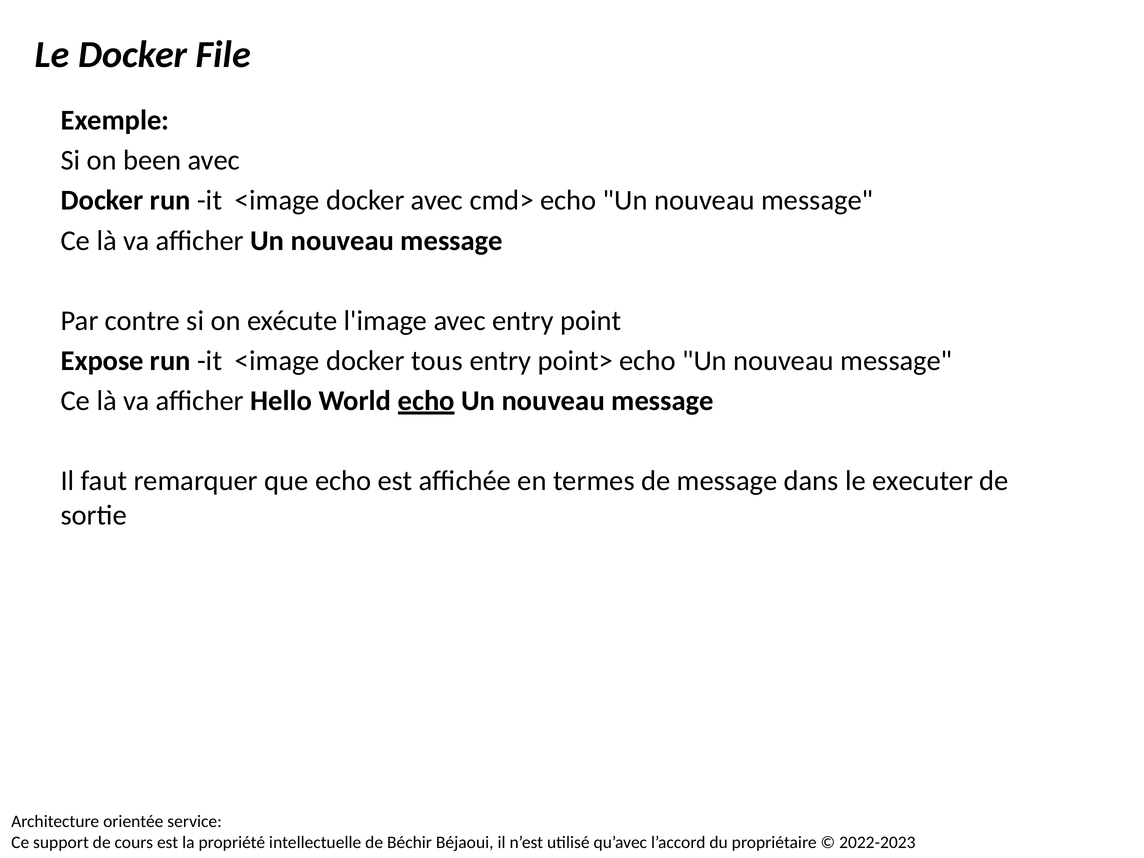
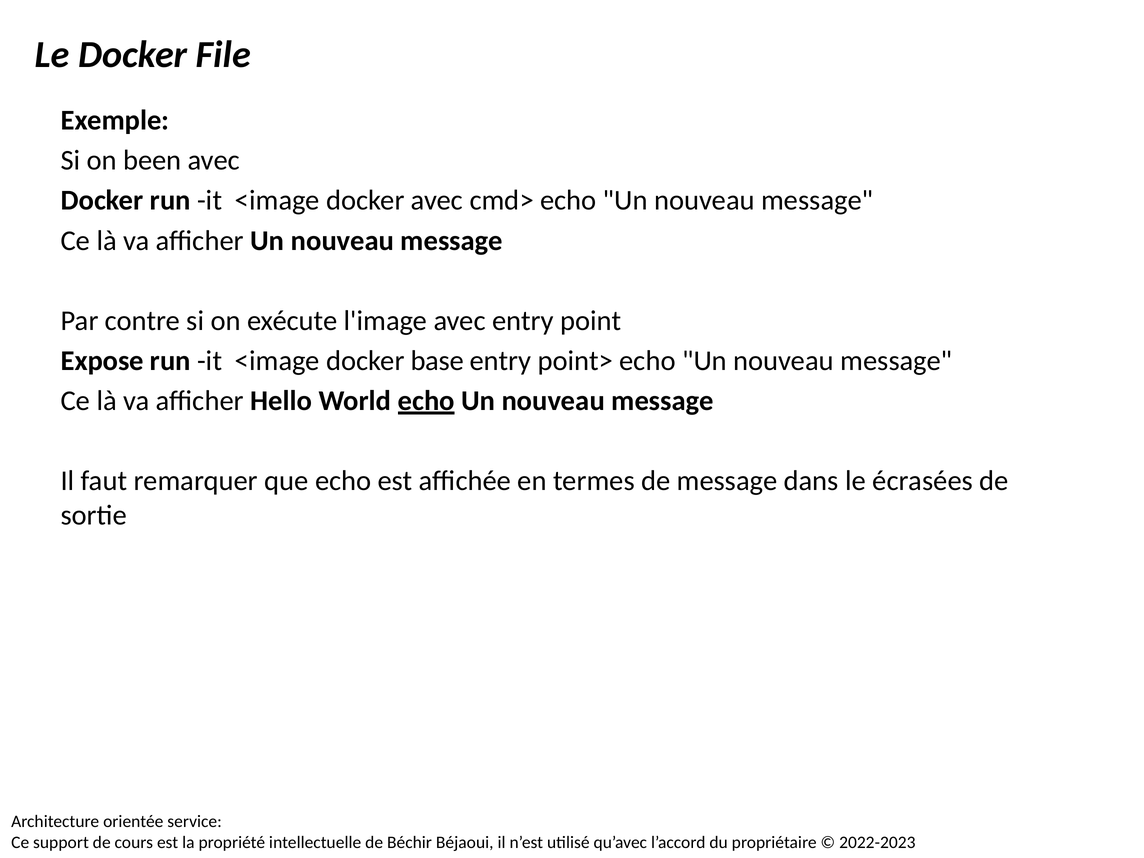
tous: tous -> base (437, 361)
executer: executer -> écrasées (923, 481)
